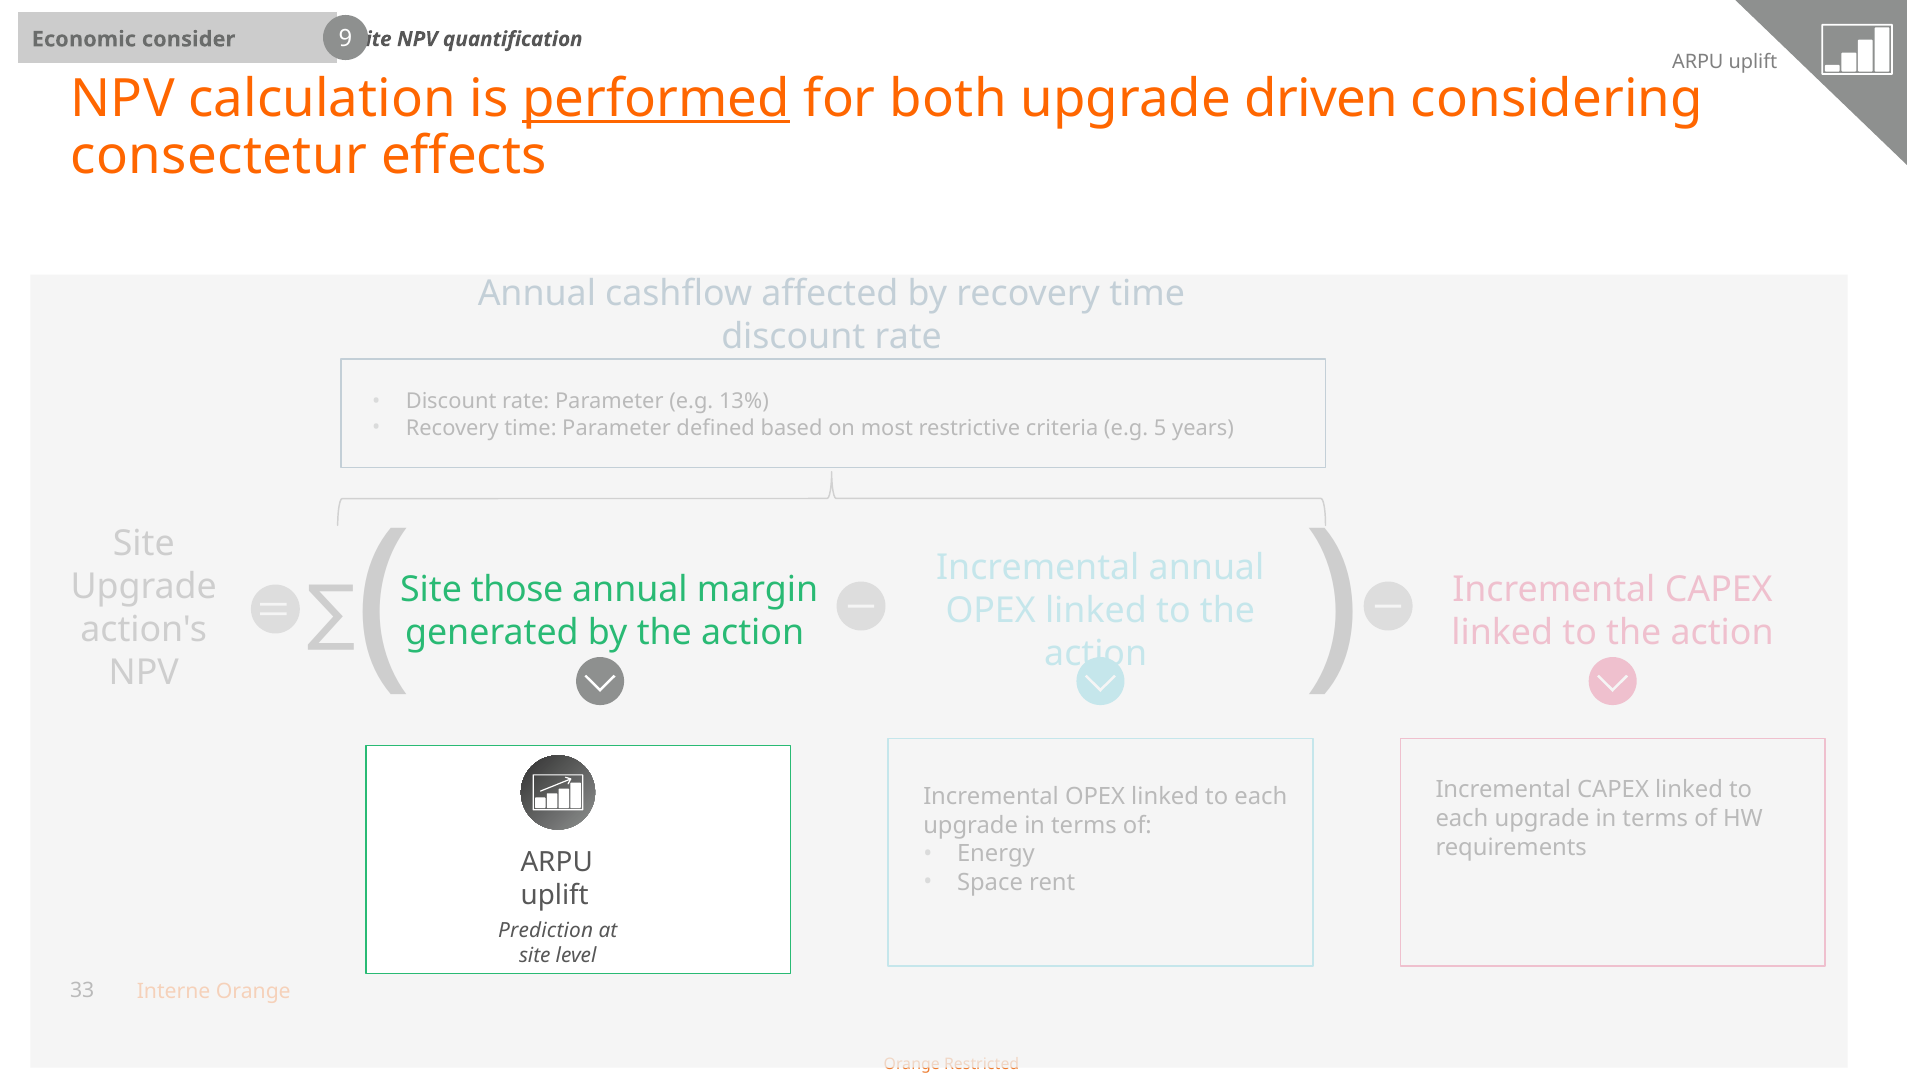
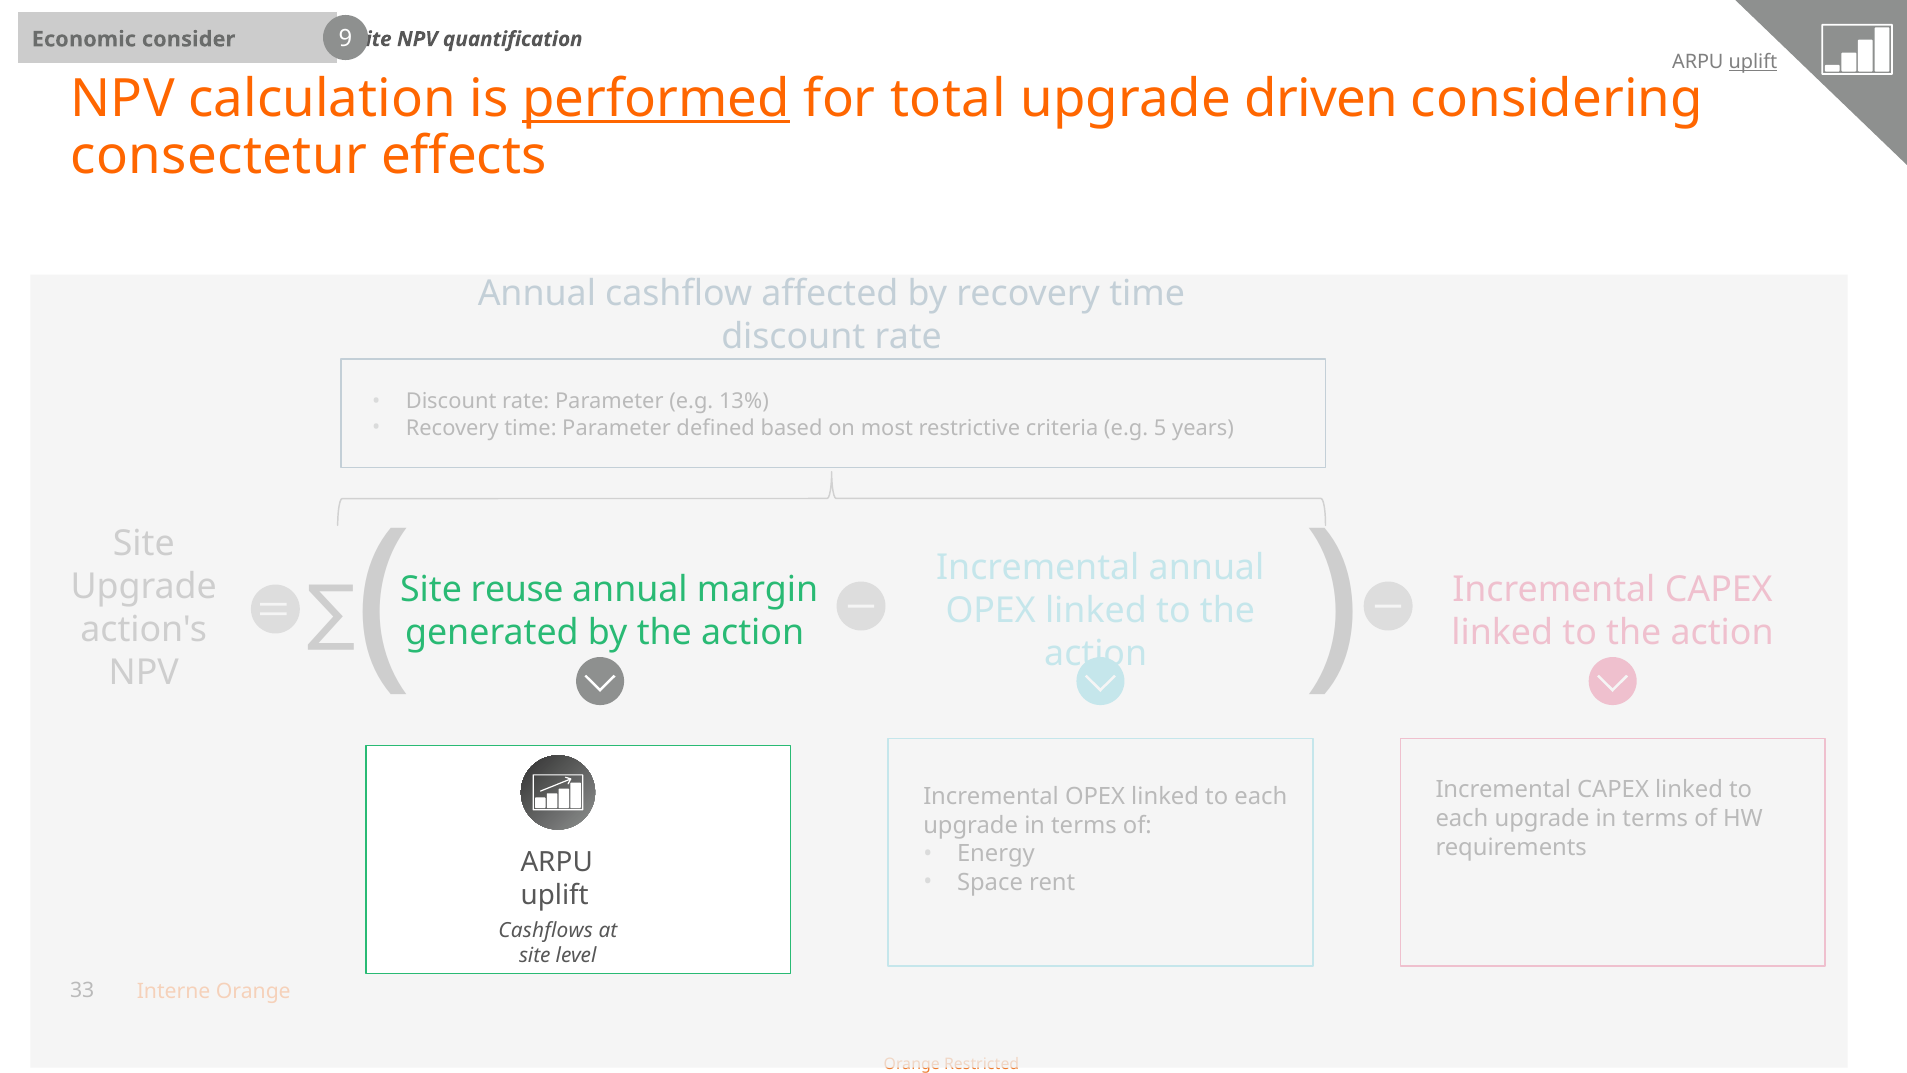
uplift underline: none -> present (1753, 62)
both: both -> total (948, 99)
those: those -> reuse (517, 589)
Prediction: Prediction -> Cashflows (546, 930)
